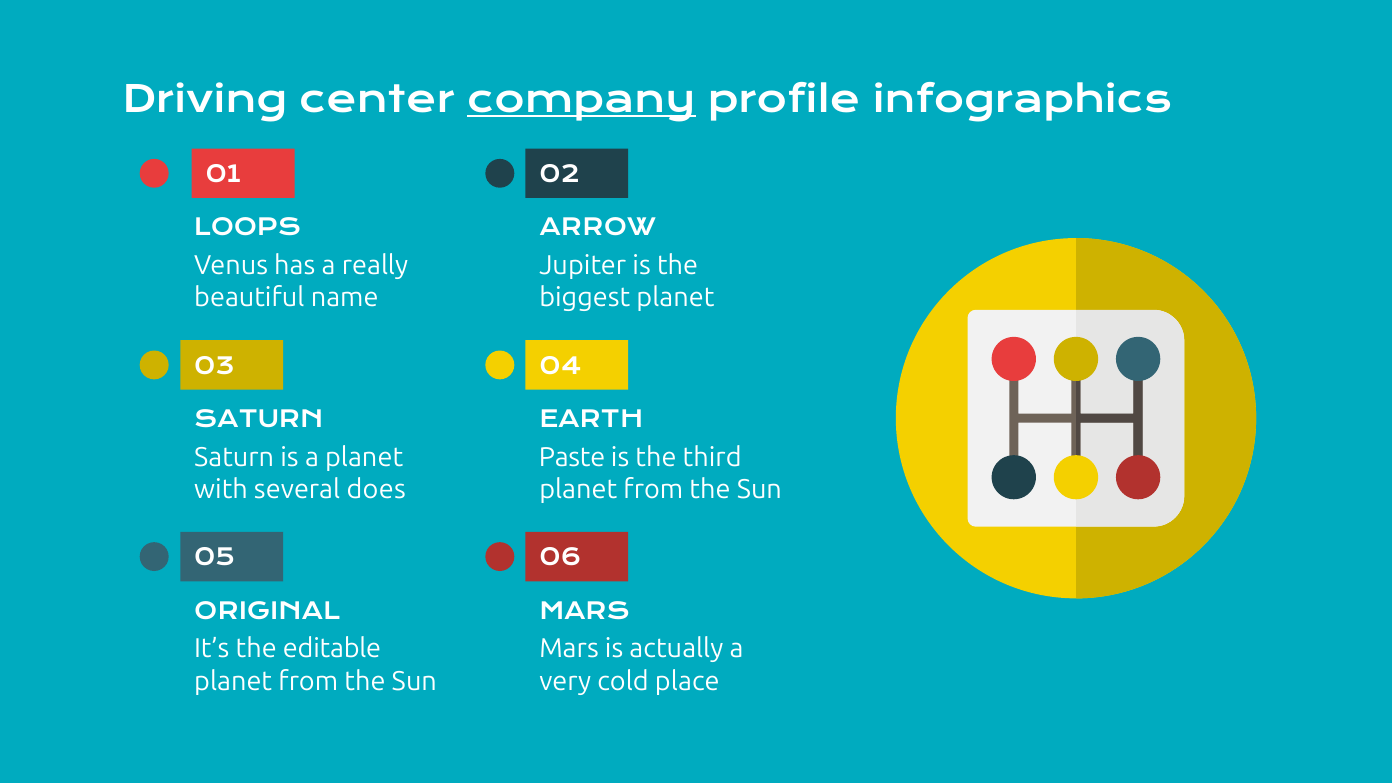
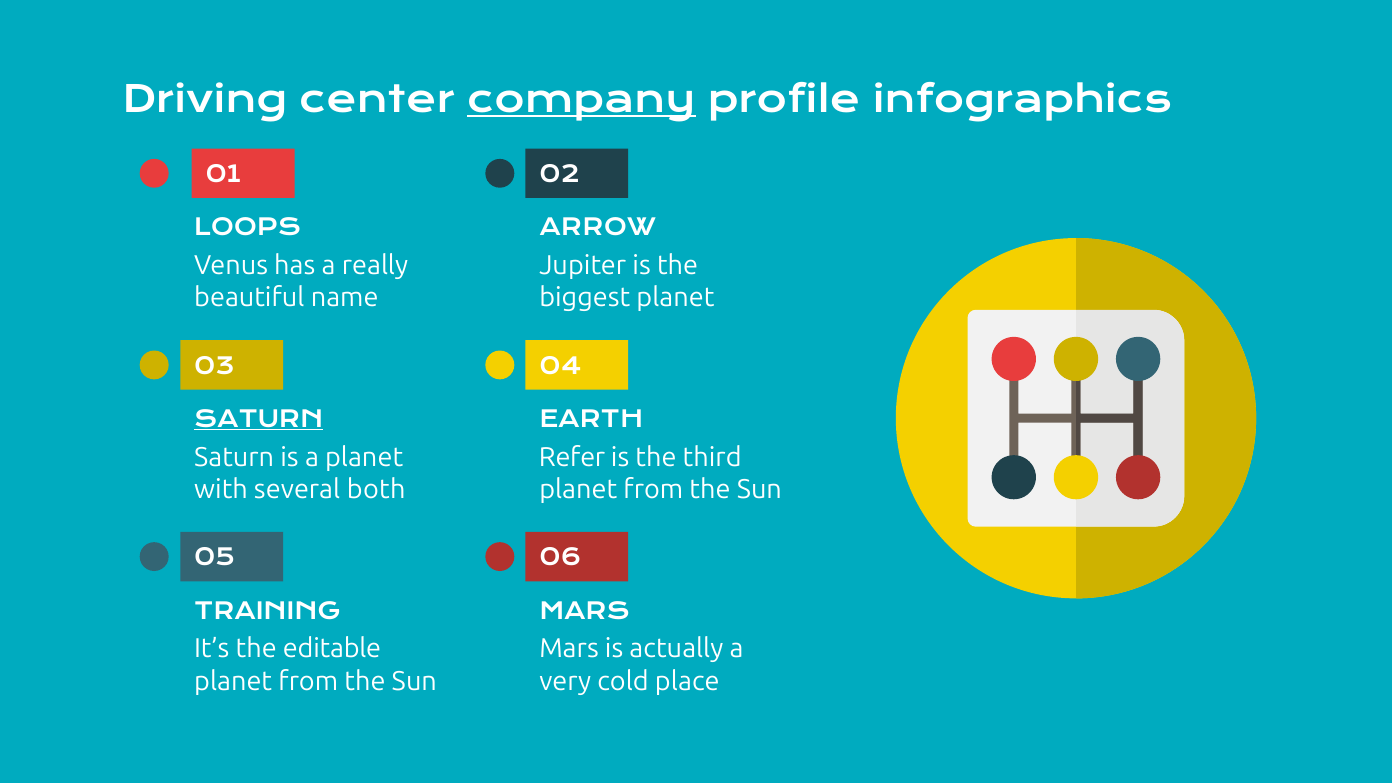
SATURN underline: none -> present (259, 420)
Paste: Paste -> Refer (572, 457)
does: does -> both (376, 490)
ORIGINAL: ORIGINAL -> TRAINING (267, 611)
